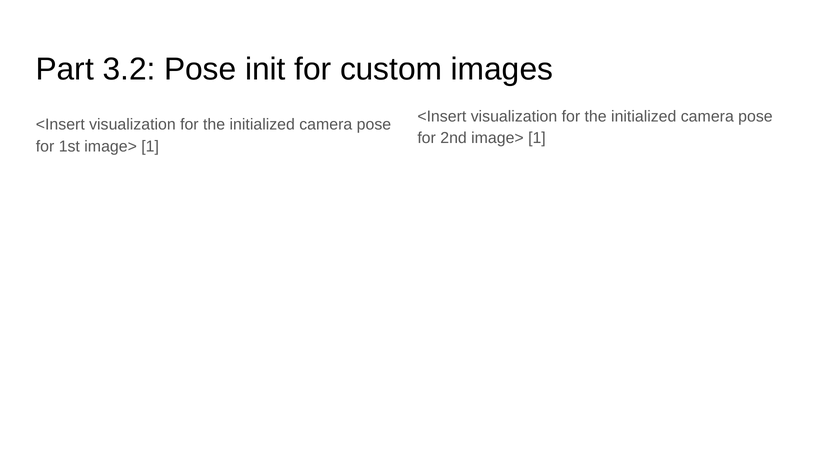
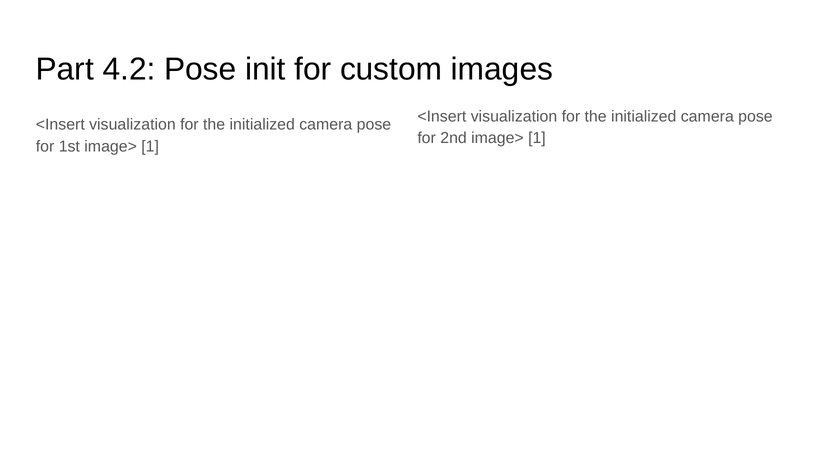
3.2: 3.2 -> 4.2 (129, 69)
